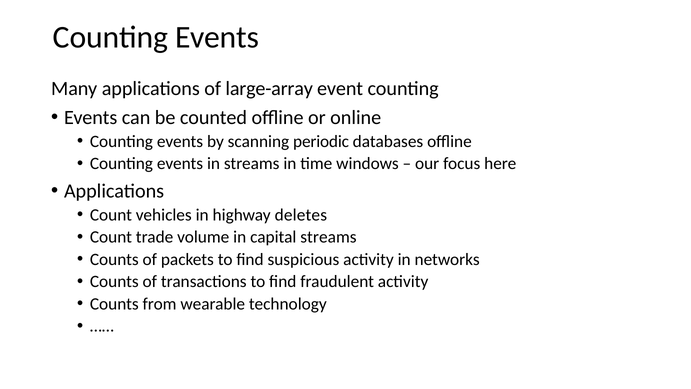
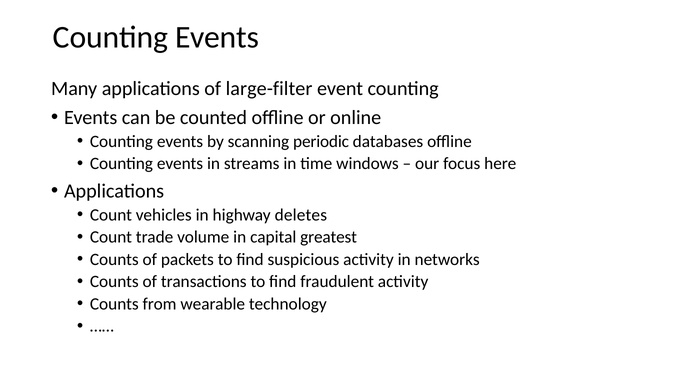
large-array: large-array -> large-filter (269, 88)
capital streams: streams -> greatest (329, 237)
